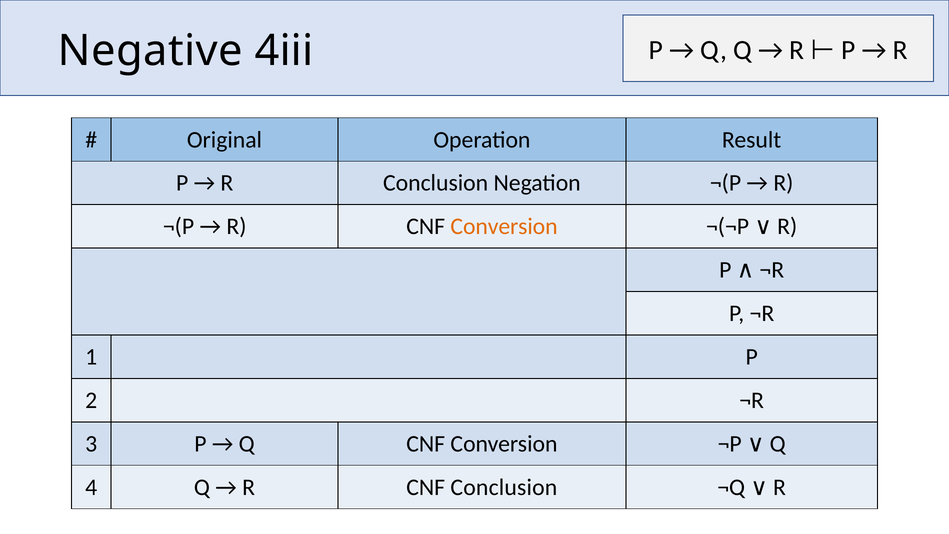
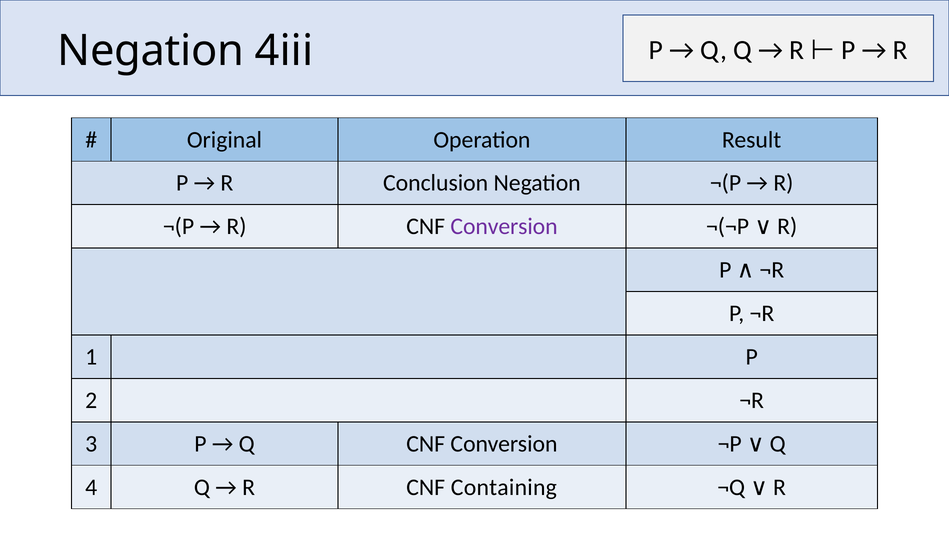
Negative: Negative -> Negation (151, 51)
Conversion colour: orange -> purple (504, 226)
CNF Conclusion: Conclusion -> Containing (504, 487)
